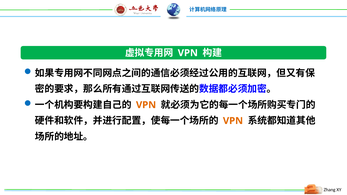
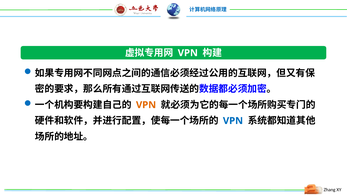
VPN colour: orange -> blue (233, 121)
